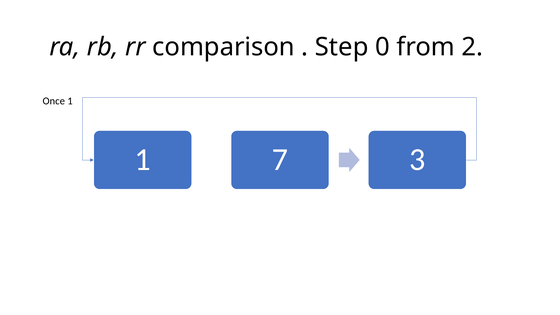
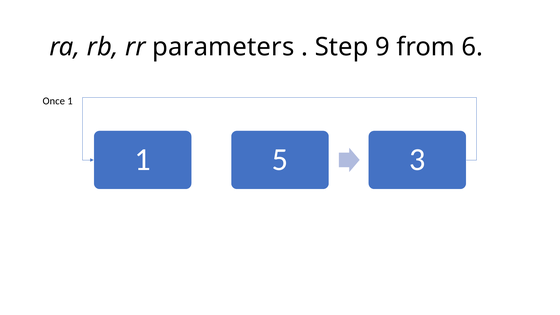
comparison: comparison -> parameters (223, 47)
0: 0 -> 9 (382, 47)
2: 2 -> 6 (472, 47)
7: 7 -> 5 (280, 160)
